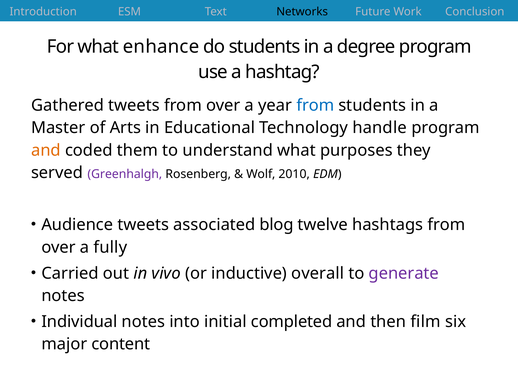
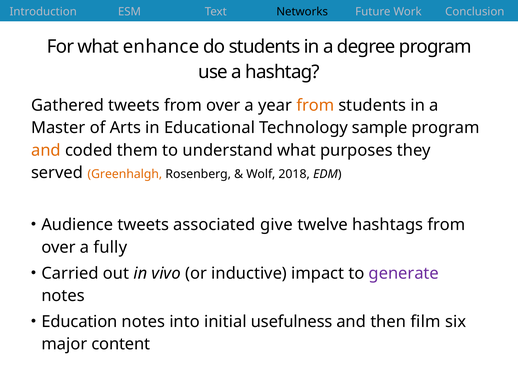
from colour: blue -> orange (315, 105)
handle: handle -> sample (380, 128)
Greenhalgh colour: purple -> orange (125, 175)
2010: 2010 -> 2018 (294, 175)
blog: blog -> give (276, 225)
overall: overall -> impact (318, 274)
Individual: Individual -> Education (79, 322)
completed: completed -> usefulness (292, 322)
